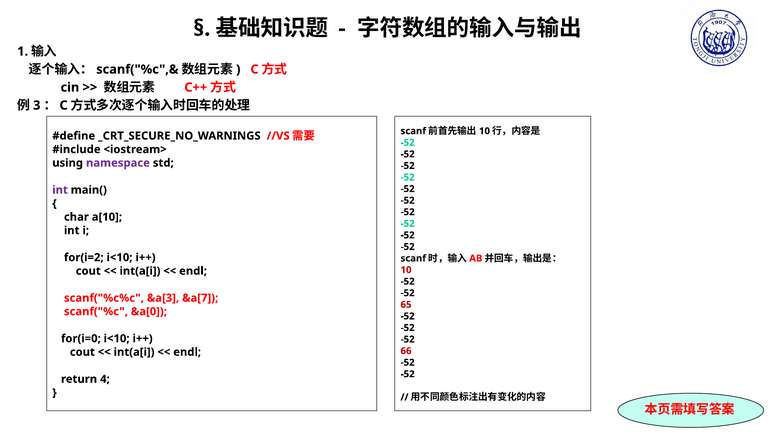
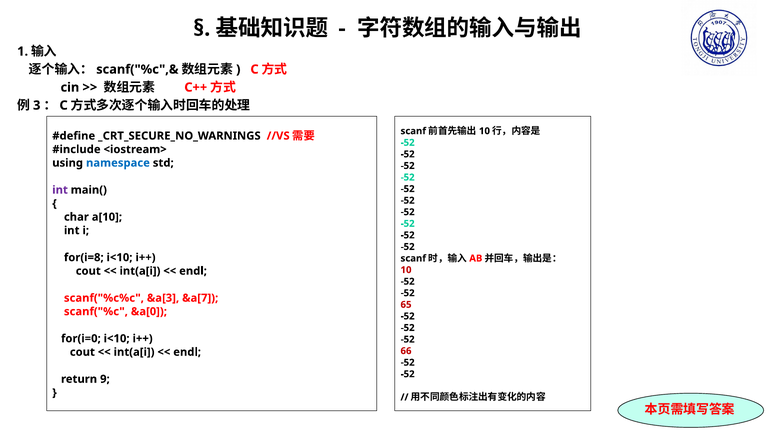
namespace colour: purple -> blue (118, 163)
for(i=2: for(i=2 -> for(i=8 (84, 258)
4: 4 -> 9 (105, 379)
